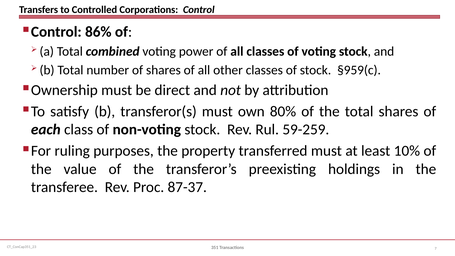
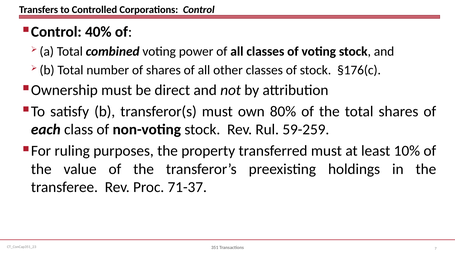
86%: 86% -> 40% (98, 32)
§959(c: §959(c -> §176(c (359, 70)
87-37: 87-37 -> 71-37 (187, 187)
